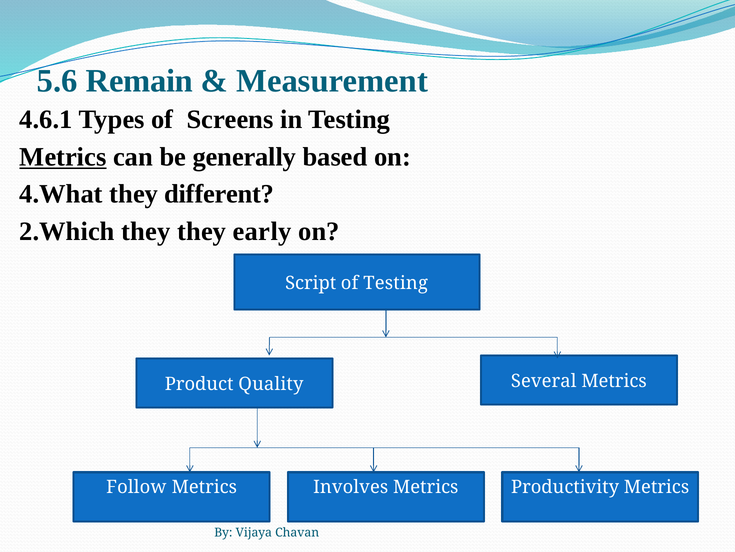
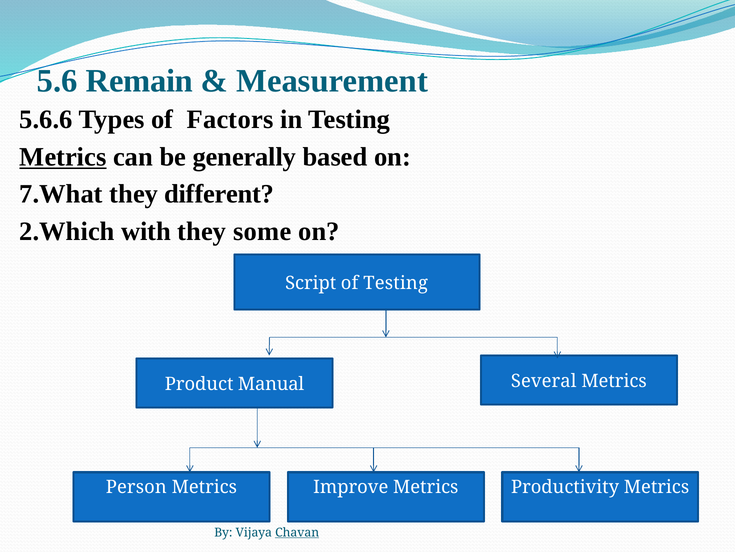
4.6.1: 4.6.1 -> 5.6.6 (46, 119)
Screens: Screens -> Factors (230, 119)
4.What: 4.What -> 7.What (61, 194)
2.Which they: they -> with (146, 231)
early: early -> some (262, 231)
Quality: Quality -> Manual (271, 384)
Follow: Follow -> Person (136, 486)
Involves: Involves -> Improve (351, 486)
Chavan underline: none -> present (297, 532)
